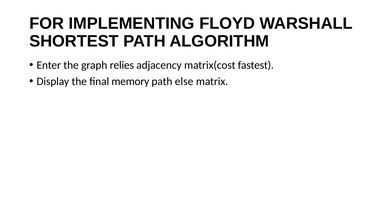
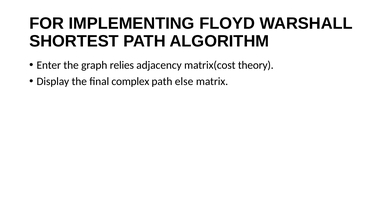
fastest: fastest -> theory (256, 65)
memory: memory -> complex (130, 81)
